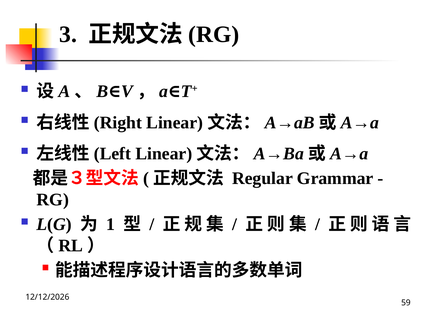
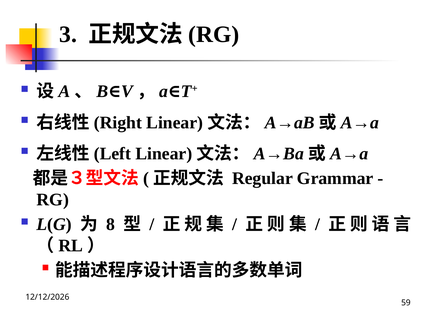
1: 1 -> 8 (111, 224)
